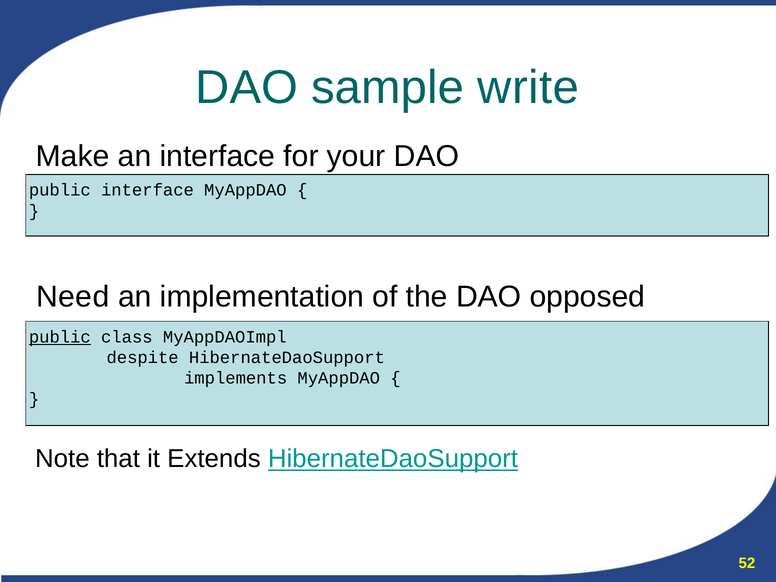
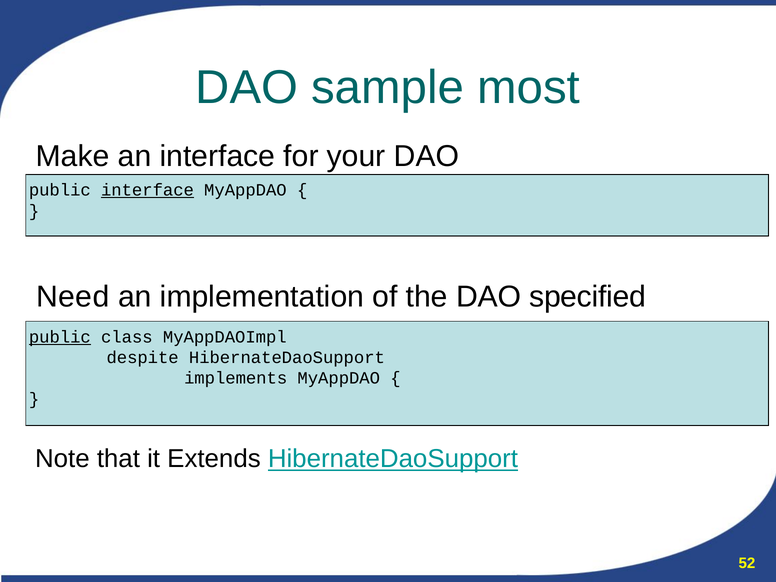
write: write -> most (529, 87)
interface underline: none -> present (147, 190)
opposed: opposed -> specified (588, 297)
